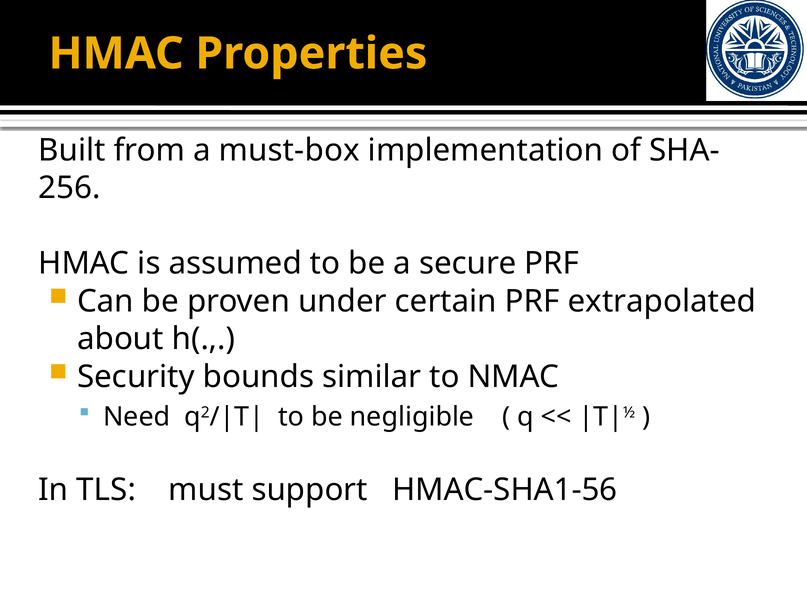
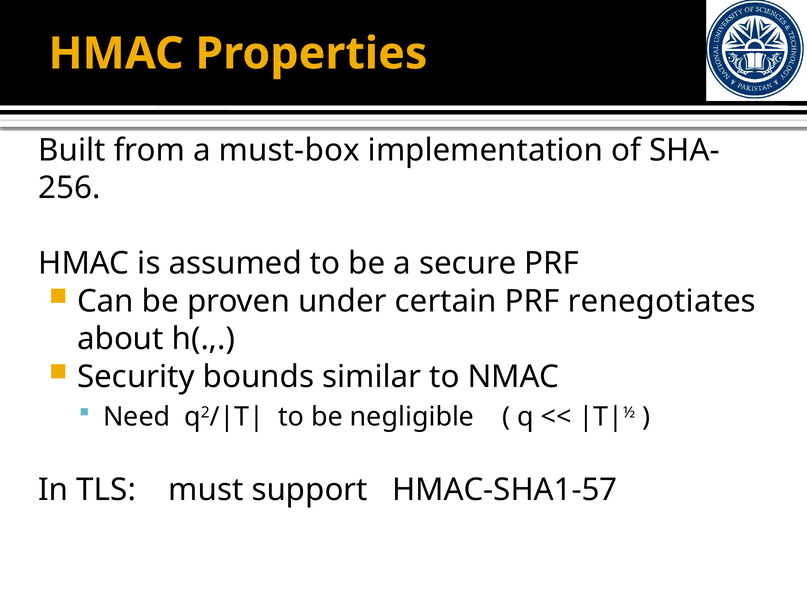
extrapolated: extrapolated -> renegotiates (662, 301)
HMAC-SHA1-56: HMAC-SHA1-56 -> HMAC-SHA1-57 (505, 489)
